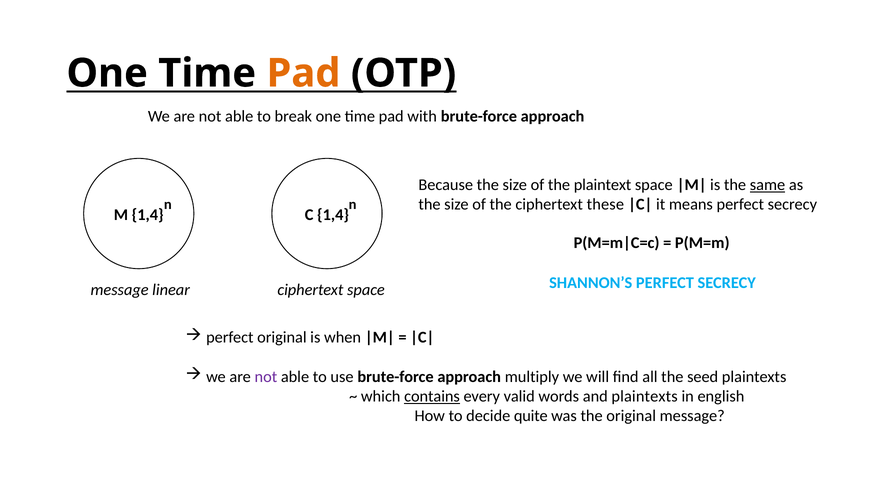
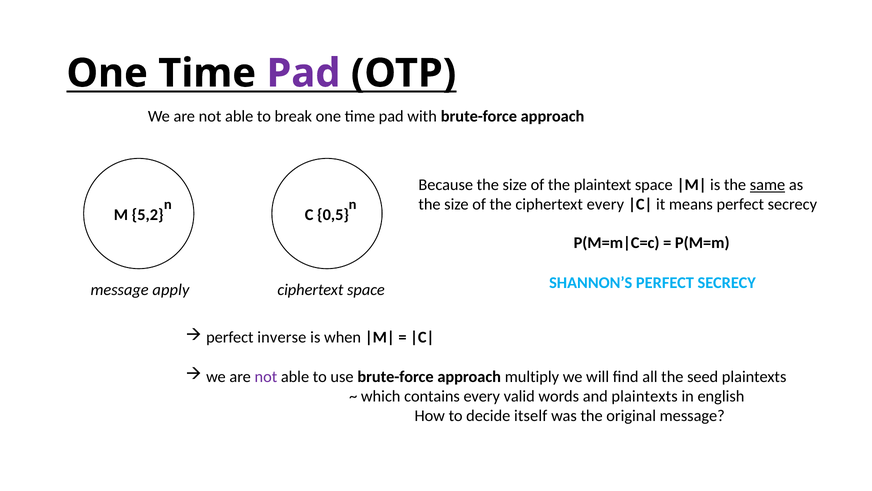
Pad colour: orange -> purple (304, 73)
ciphertext these: these -> every (605, 204)
M 1,4: 1,4 -> 5,2 (148, 214)
C 1,4: 1,4 -> 0,5 (333, 214)
linear: linear -> apply (171, 289)
perfect original: original -> inverse (282, 337)
contains underline: present -> none (432, 396)
quite: quite -> itself (531, 416)
